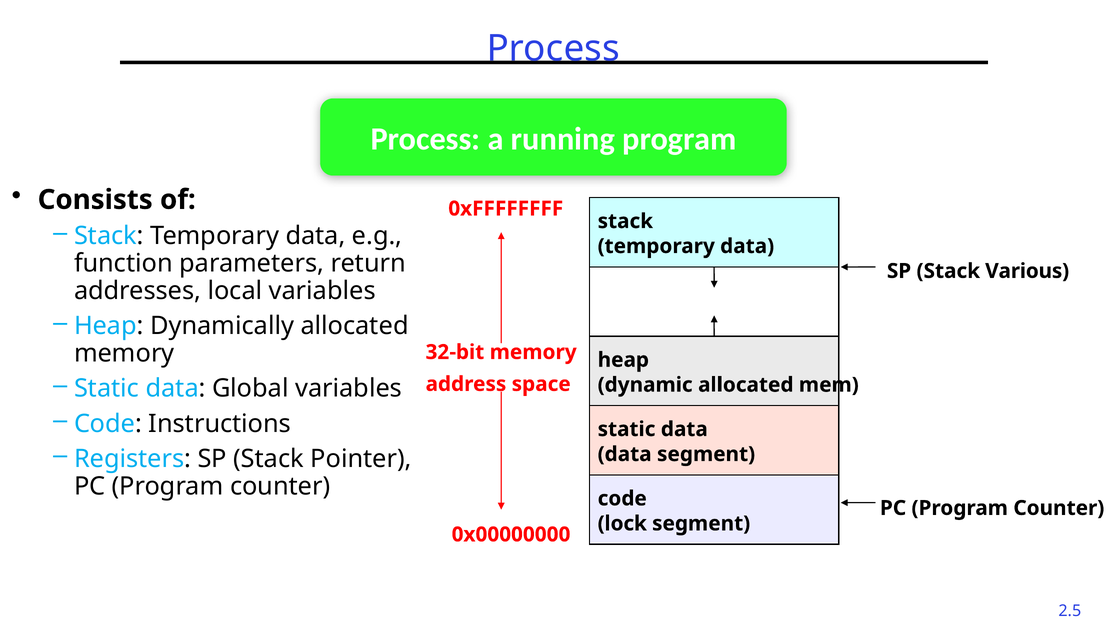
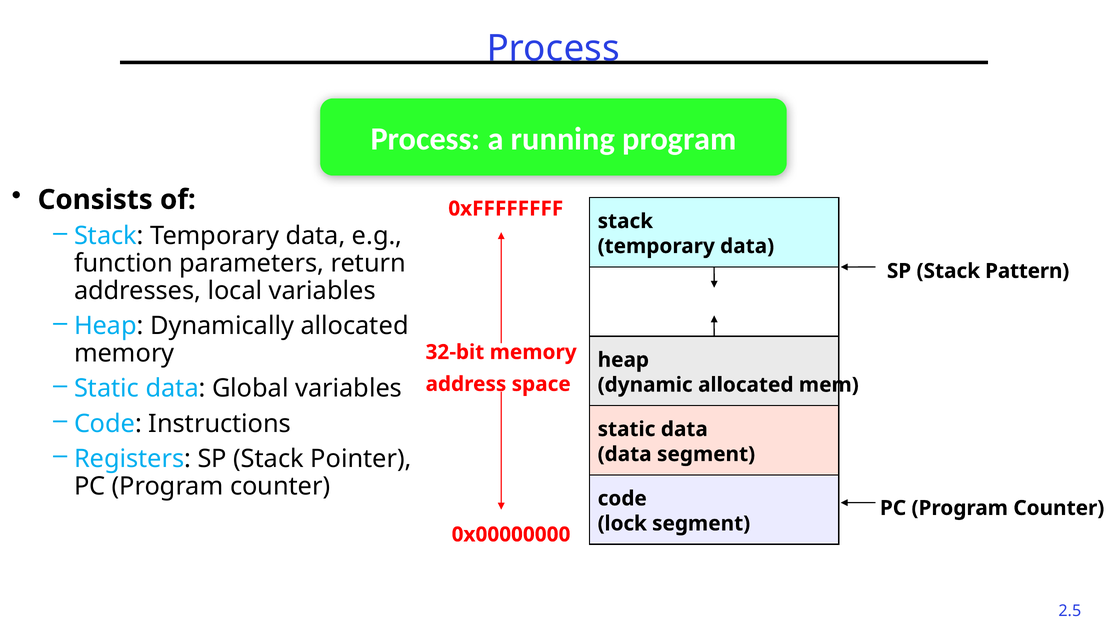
Various: Various -> Pattern (1027, 271)
